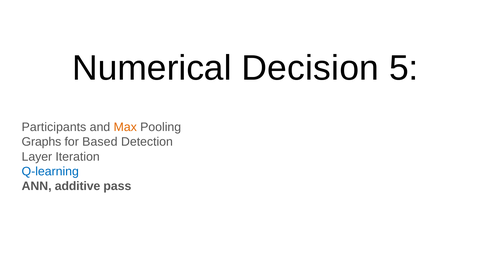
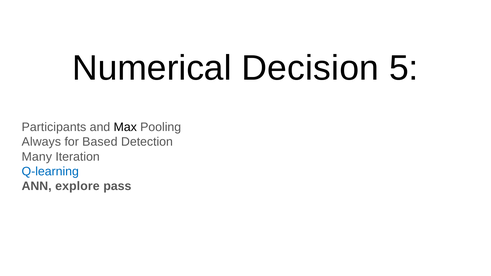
Max colour: orange -> black (125, 127)
Graphs: Graphs -> Always (41, 142)
Layer: Layer -> Many (37, 157)
additive: additive -> explore (77, 186)
